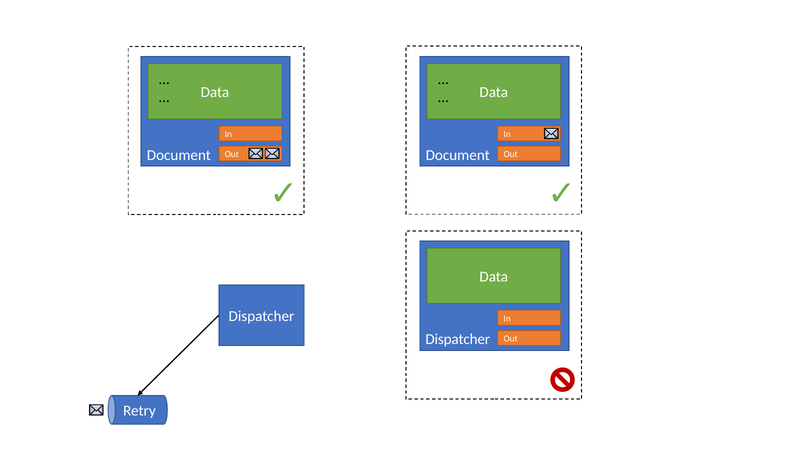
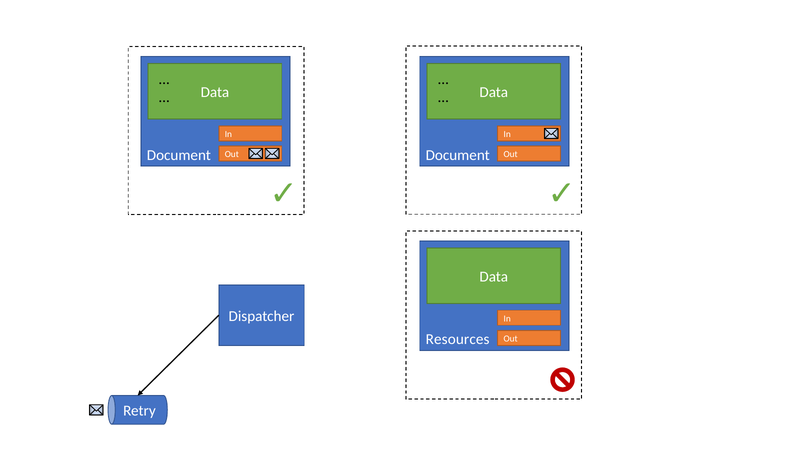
Dispatcher: Dispatcher -> Resources (458, 339)
